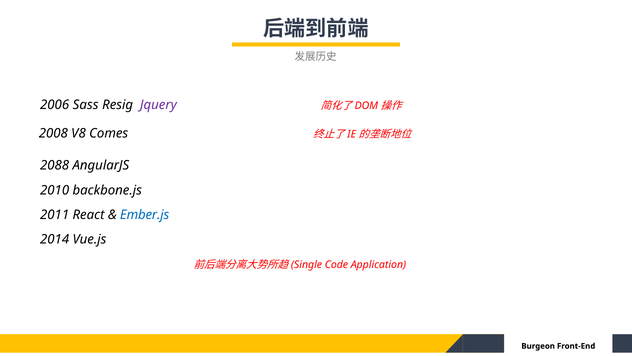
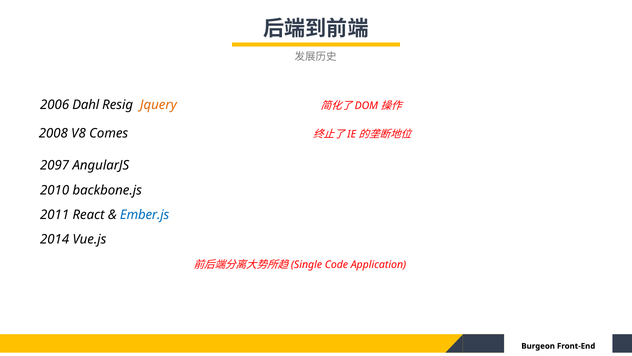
Sass: Sass -> Dahl (86, 105)
Jquery colour: purple -> orange (158, 105)
2088: 2088 -> 2097 (55, 165)
